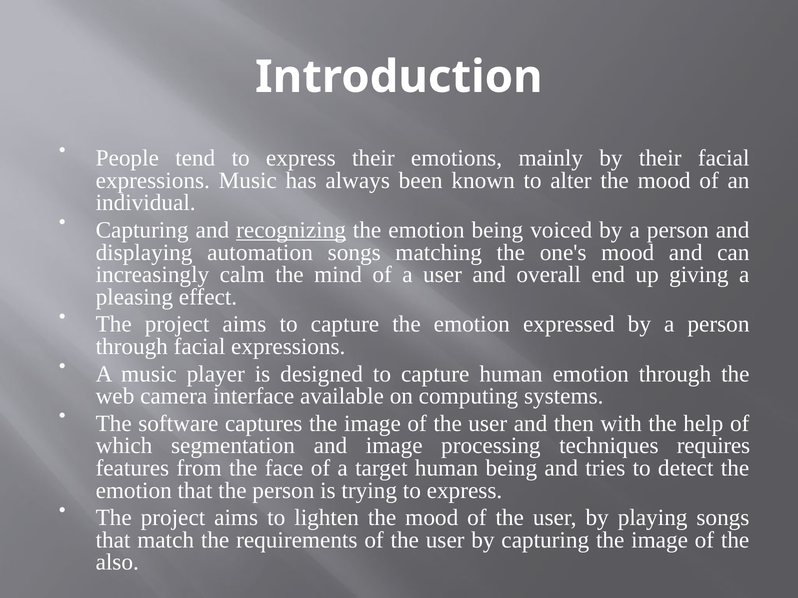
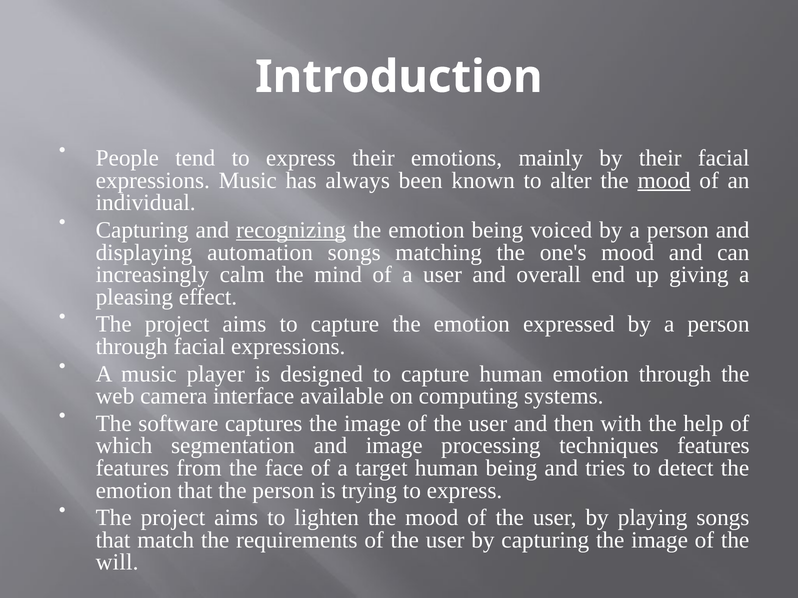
mood underline: none -> present (664, 181)
techniques requires: requires -> features (713, 446)
also: also -> will (117, 563)
